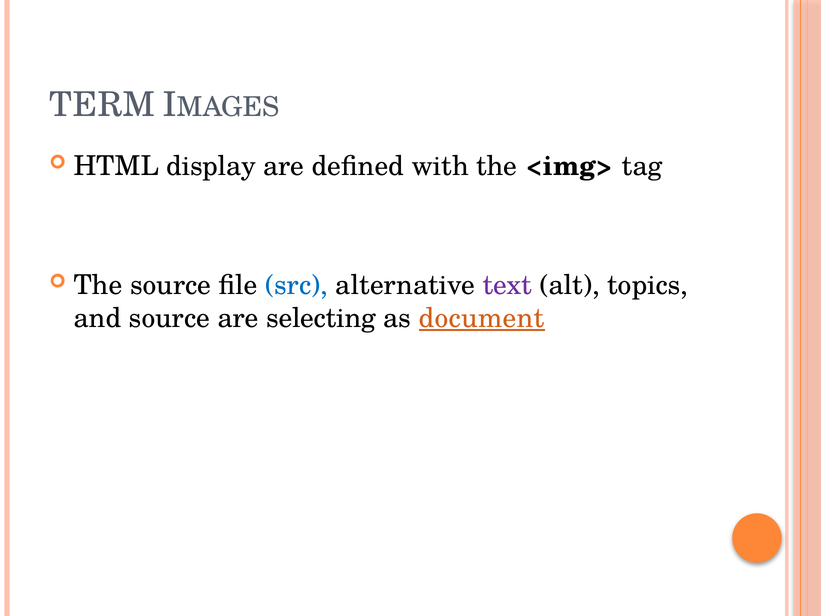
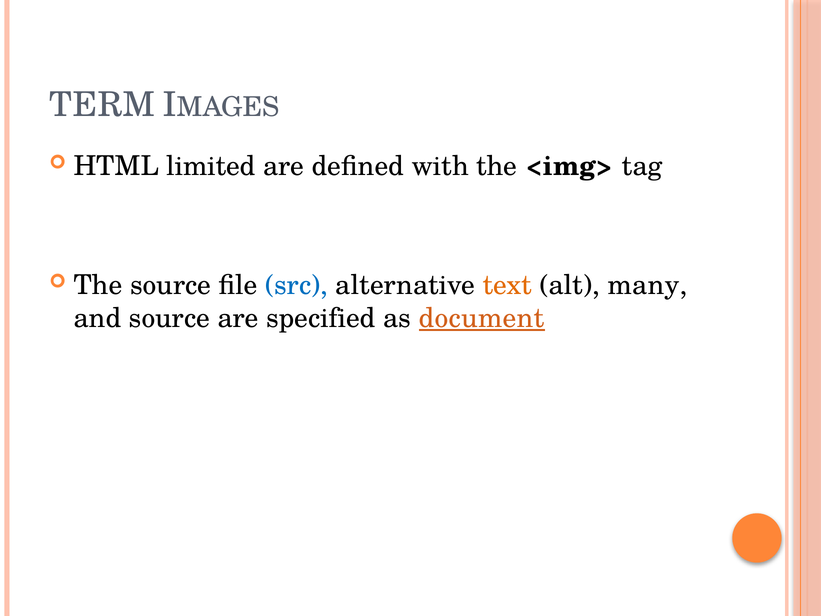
display: display -> limited (211, 166)
text colour: purple -> orange (507, 285)
topics: topics -> many (648, 285)
selecting: selecting -> specified (321, 318)
